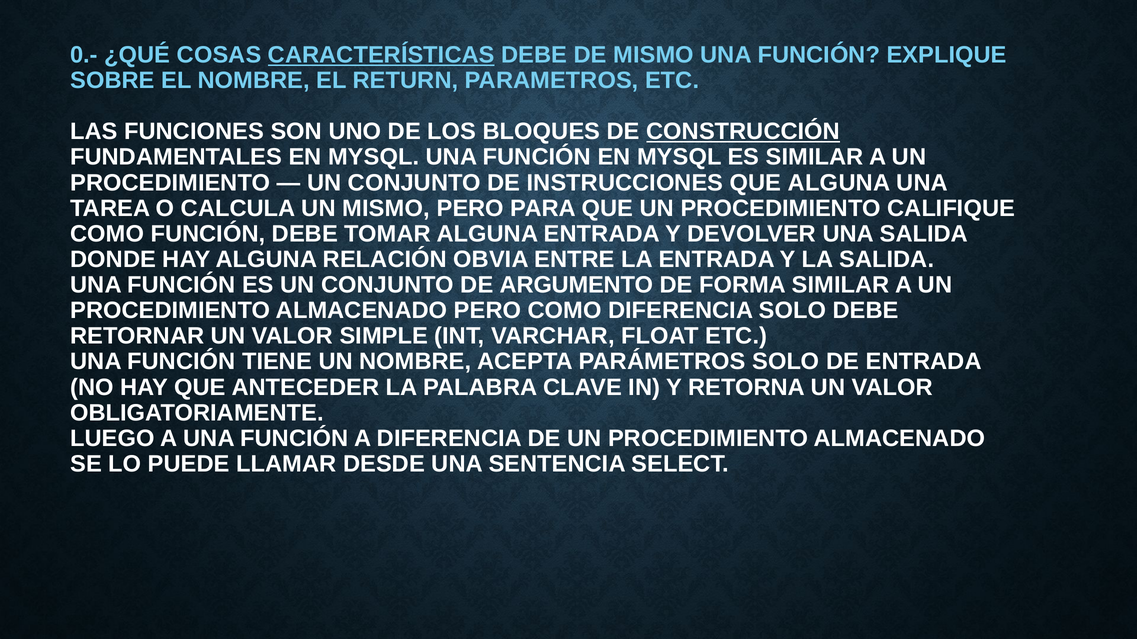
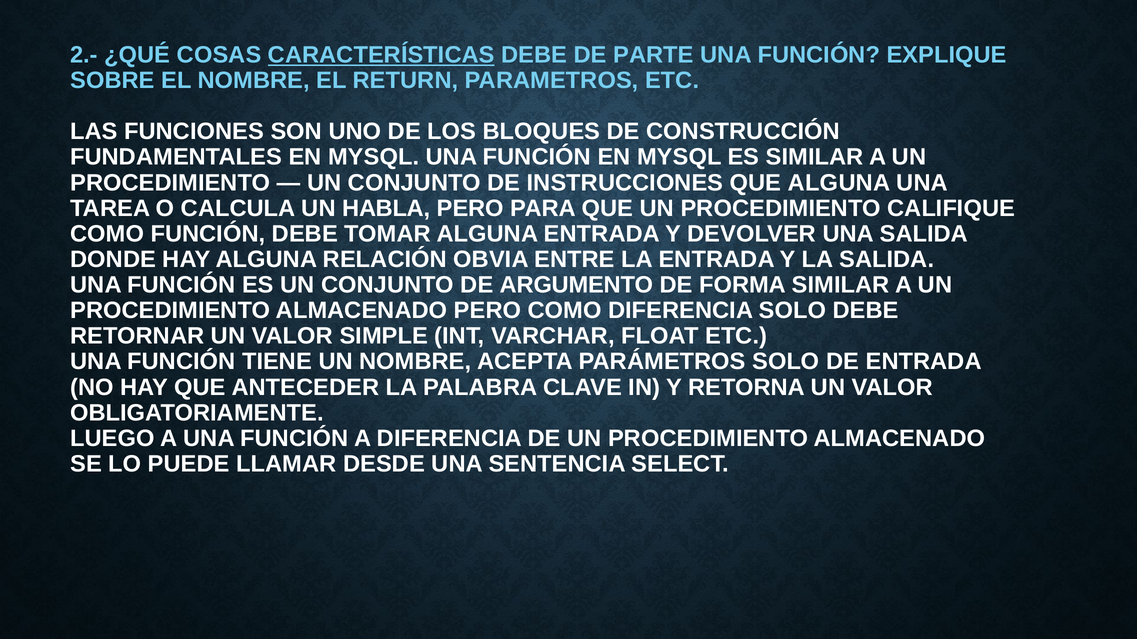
0.-: 0.- -> 2.- (84, 55)
DE MISMO: MISMO -> PARTE (654, 55)
CONSTRUCCIÓN underline: present -> none (743, 132)
UN MISMO: MISMO -> HABLA (386, 208)
